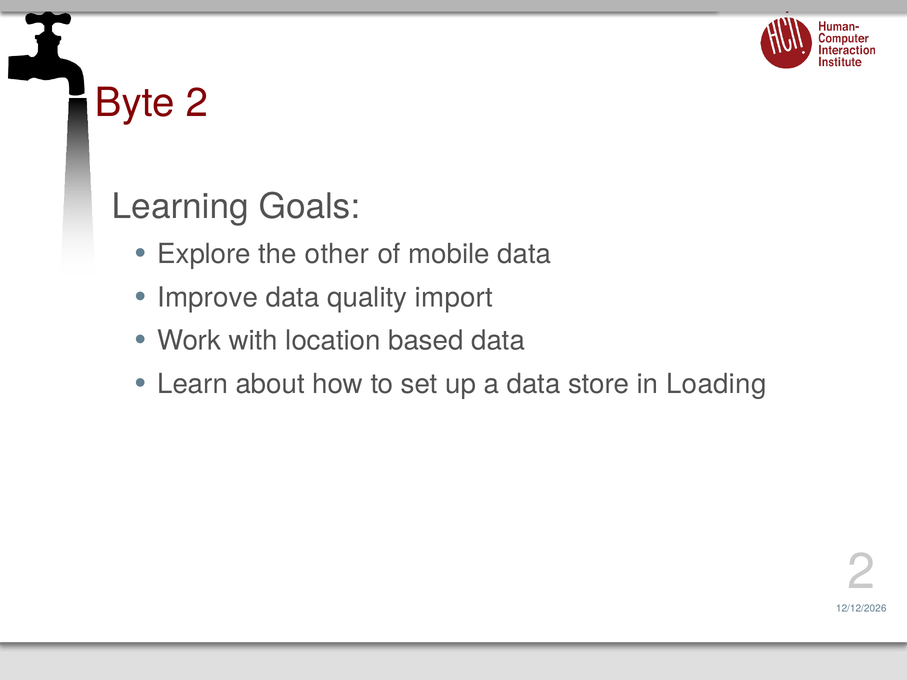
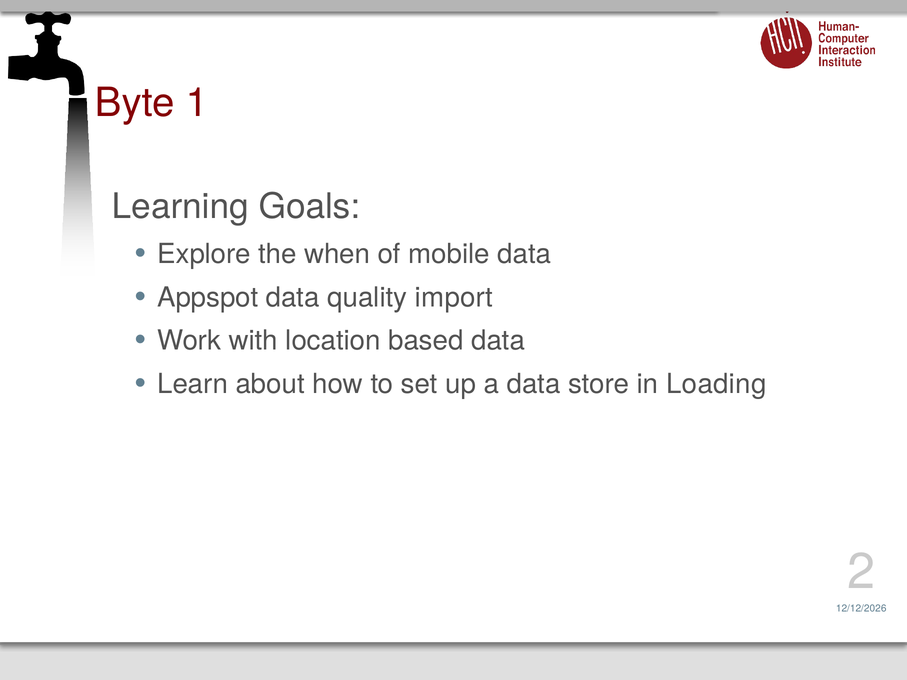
Byte 2: 2 -> 1 (197, 103)
other: other -> when (337, 254)
Improve: Improve -> Appspot (208, 298)
